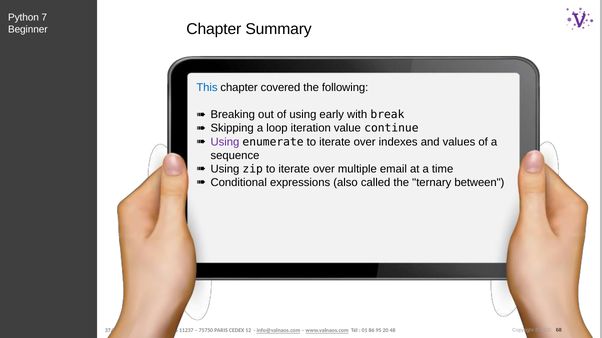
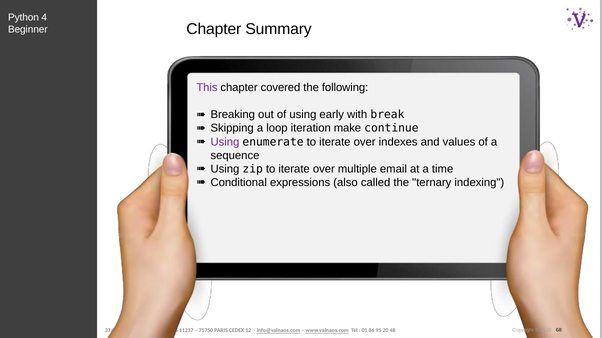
7: 7 -> 4 (44, 17)
This colour: blue -> purple (207, 88)
value: value -> make (347, 129)
between: between -> indexing (479, 183)
